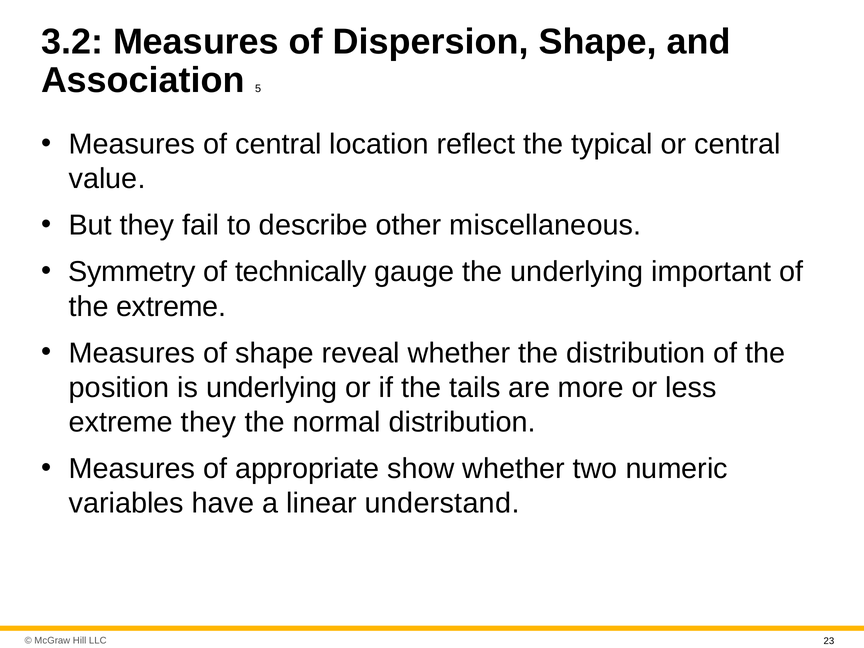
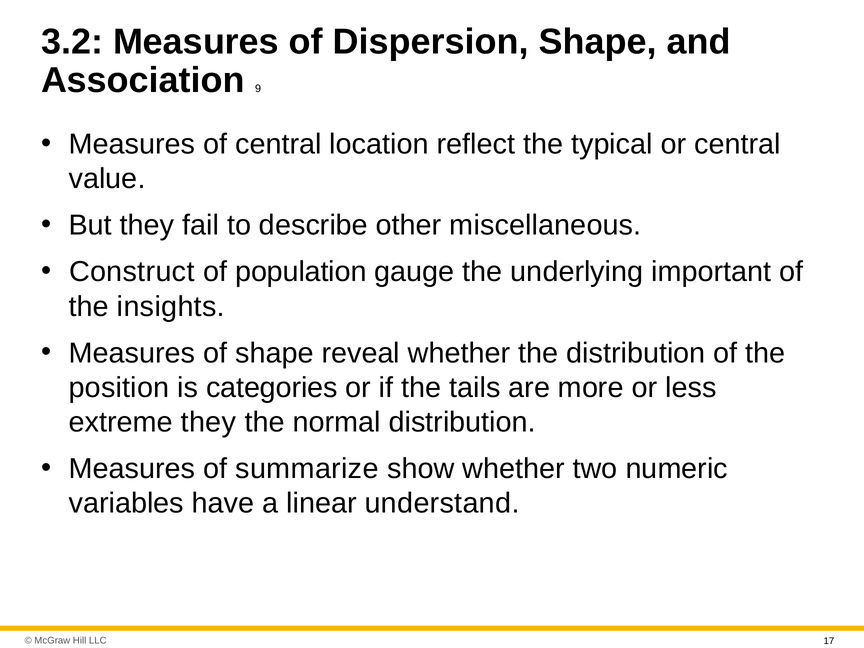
5: 5 -> 9 (258, 89)
Symmetry: Symmetry -> Construct (132, 272)
technically: technically -> population (301, 272)
the extreme: extreme -> insights (171, 306)
is underlying: underlying -> categories (272, 388)
appropriate: appropriate -> summarize (307, 469)
23: 23 -> 17 (829, 641)
